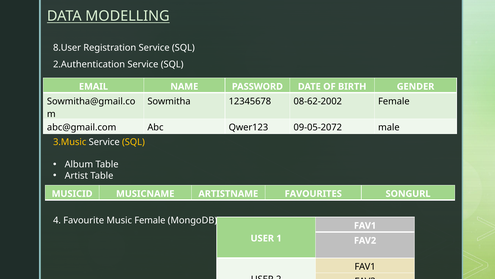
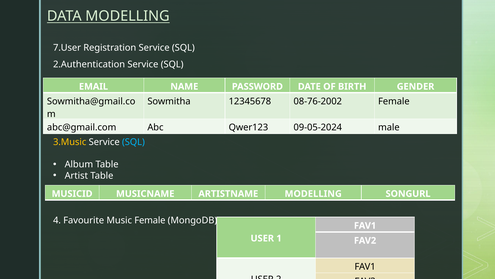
8.User: 8.User -> 7.User (67, 48)
08-62-2002: 08-62-2002 -> 08-76-2002 (318, 101)
09-05-2072: 09-05-2072 -> 09-05-2024 (318, 127)
SQL colour: yellow -> light blue (133, 142)
ARTISTNAME FAVOURITES: FAVOURITES -> MODELLING (313, 193)
